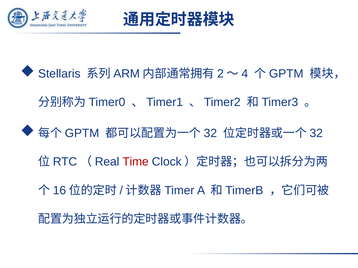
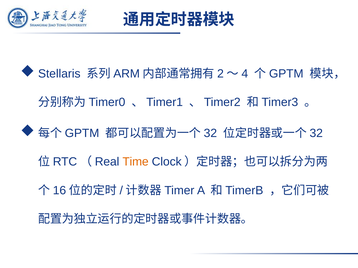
Time colour: red -> orange (136, 162)
